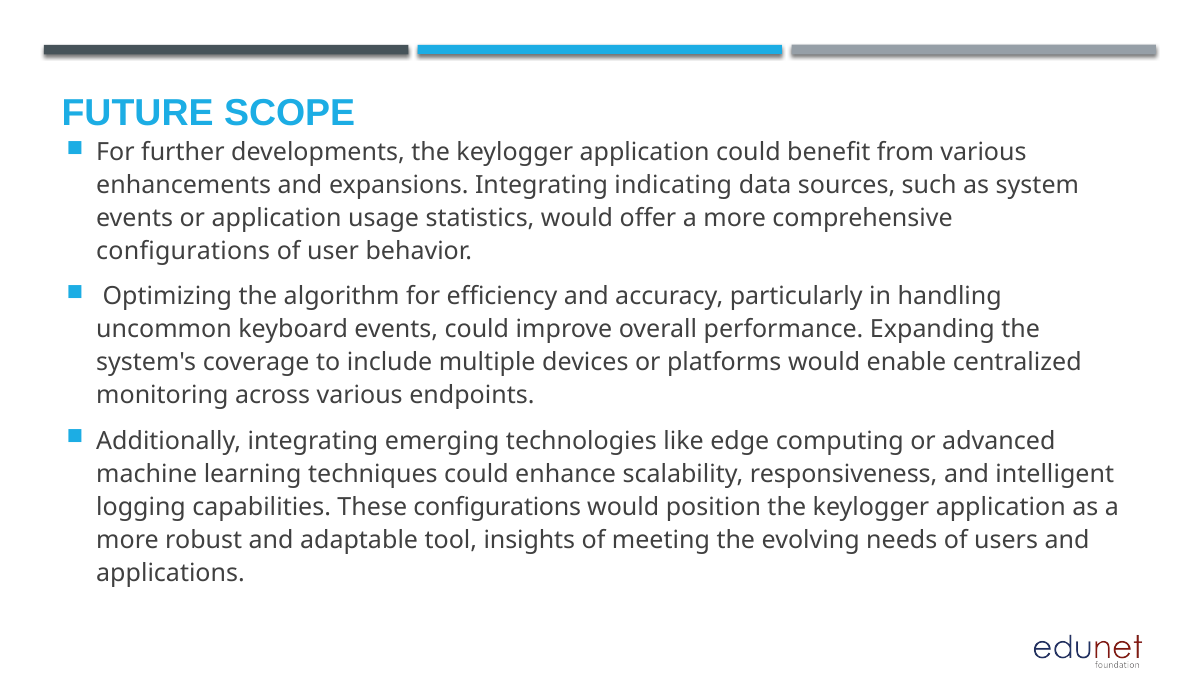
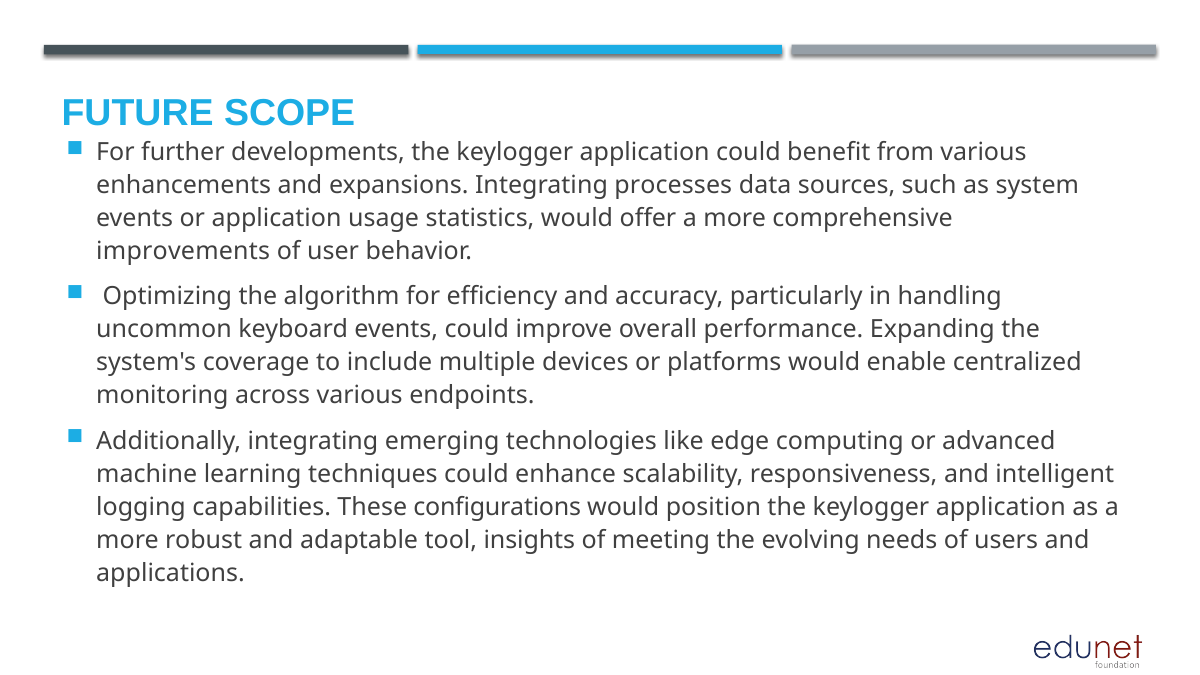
indicating: indicating -> processes (673, 185)
configurations: configurations -> improvements (183, 251)
